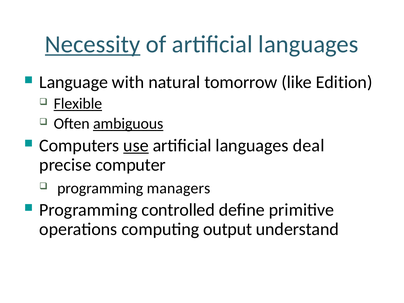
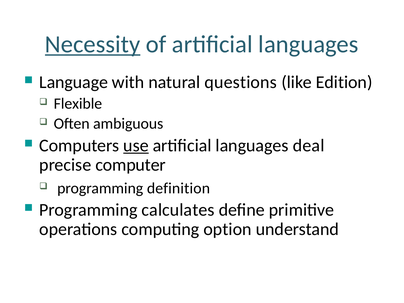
tomorrow: tomorrow -> questions (241, 82)
Flexible underline: present -> none (78, 104)
ambiguous underline: present -> none (128, 124)
managers: managers -> definition (178, 188)
controlled: controlled -> calculates (178, 210)
output: output -> option (228, 229)
